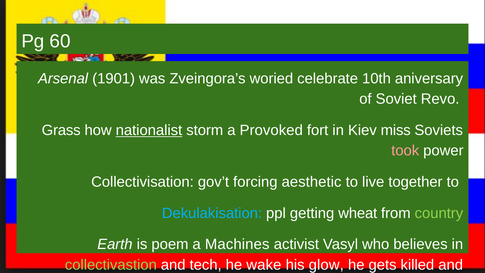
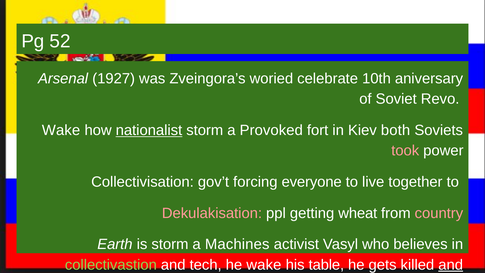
60: 60 -> 52 (60, 41)
1901: 1901 -> 1927 (114, 79)
Grass: Grass -> Wake (61, 130)
miss: miss -> both (396, 130)
aesthetic: aesthetic -> everyone (312, 182)
Dekulakisation colour: light blue -> pink (212, 213)
country colour: light green -> pink (439, 213)
is poem: poem -> storm (170, 244)
glow: glow -> table (326, 265)
and underline: none -> present (451, 265)
